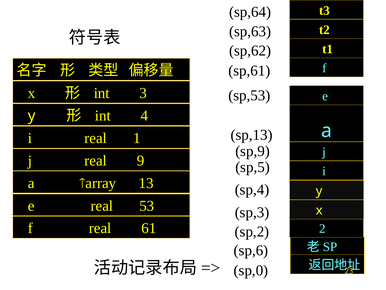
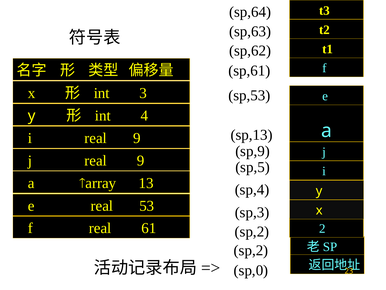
i real 1: 1 -> 9 (137, 138)
sp,6: sp,6 -> sp,2 (251, 250)
